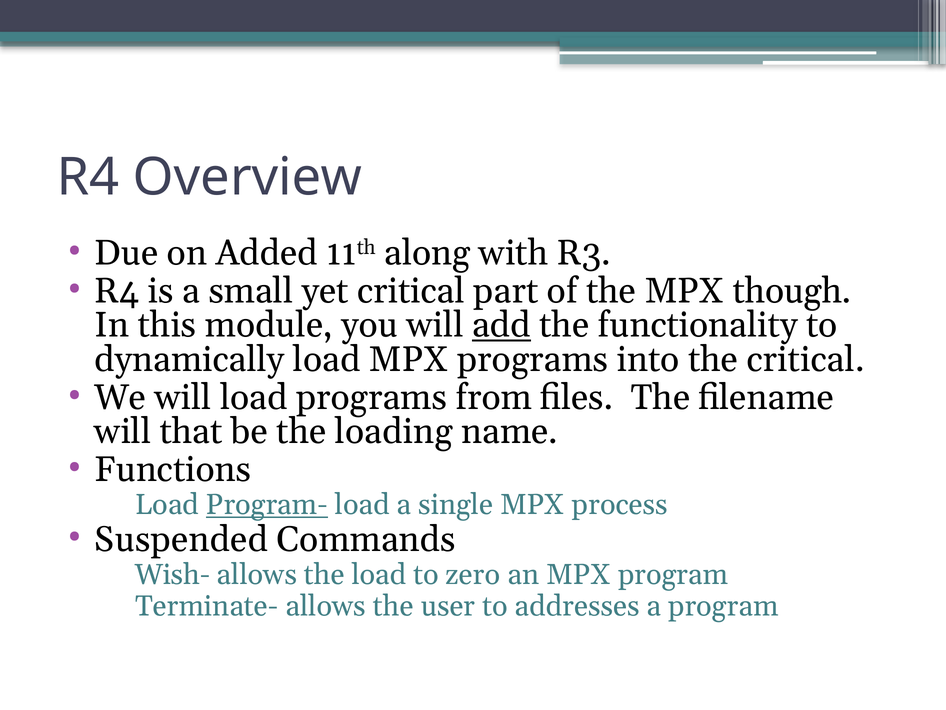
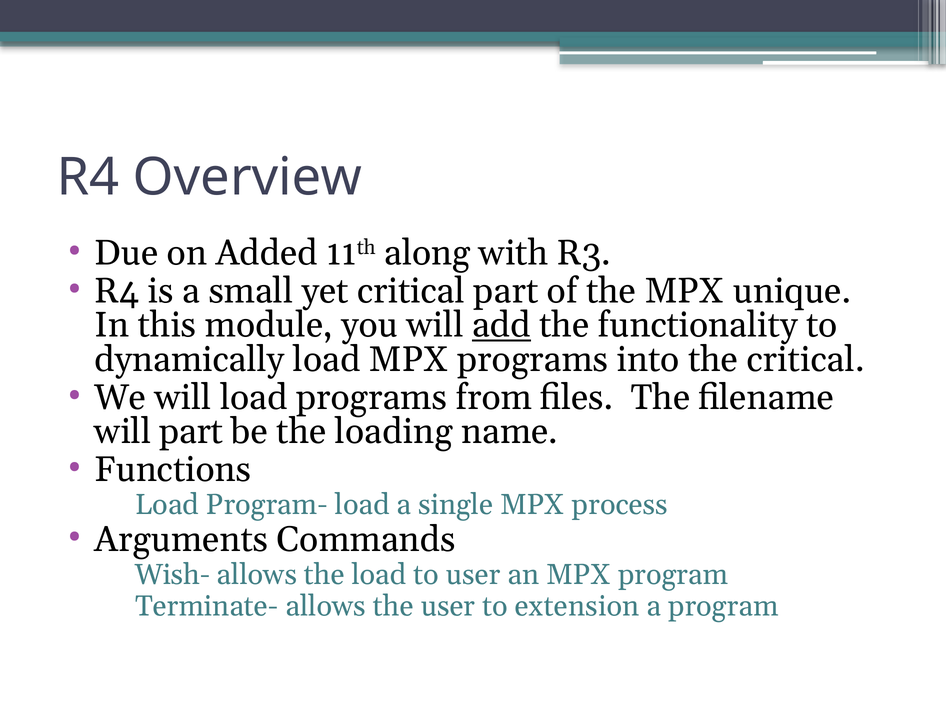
though: though -> unique (792, 291)
will that: that -> part (191, 431)
Program- underline: present -> none (267, 504)
Suspended: Suspended -> Arguments (181, 539)
to zero: zero -> user (473, 574)
addresses: addresses -> extension (577, 606)
